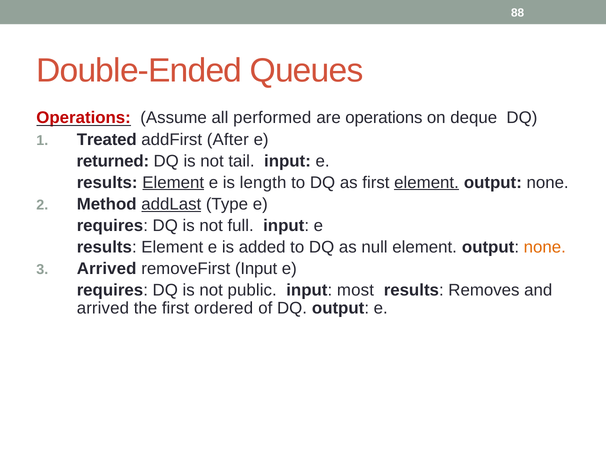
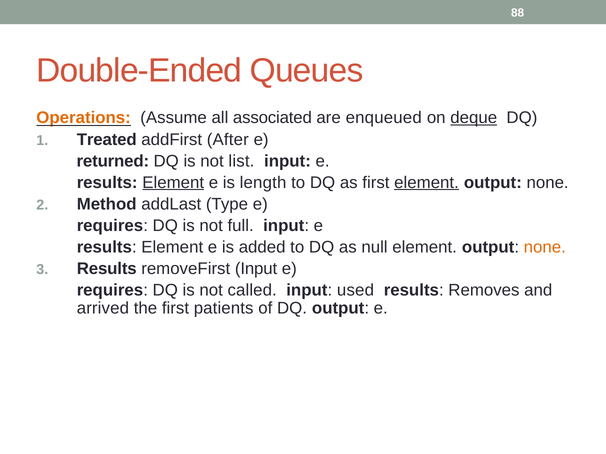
Operations colour: red -> orange (84, 118)
performed: performed -> associated (272, 118)
are operations: operations -> enqueued (384, 118)
deque underline: none -> present (474, 118)
tail: tail -> list (241, 161)
addLast underline: present -> none (171, 204)
Arrived: Arrived -> Results (107, 269)
public: public -> called (252, 290)
most: most -> used (355, 290)
ordered: ordered -> patients (224, 309)
